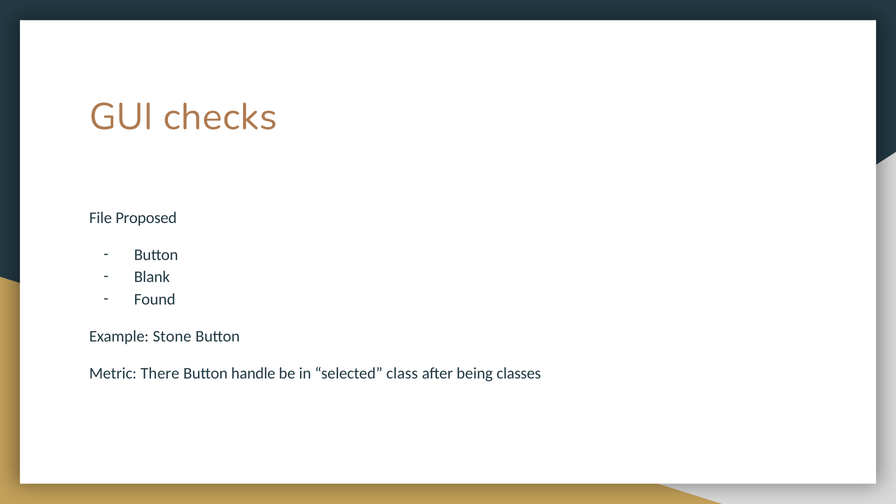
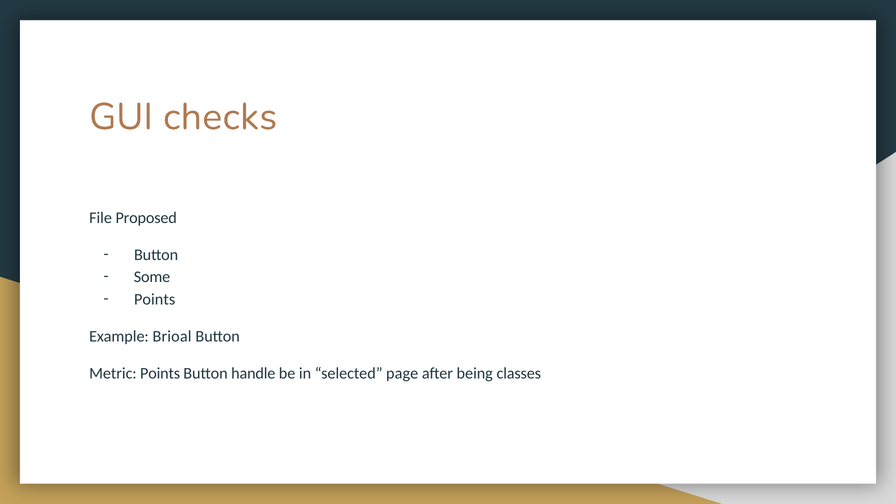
Blank: Blank -> Some (152, 277)
Found: Found -> Points (155, 299)
Stone: Stone -> Brioal (172, 336)
Metric There: There -> Points (160, 374)
class: class -> page (402, 374)
